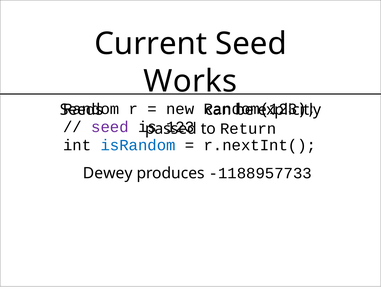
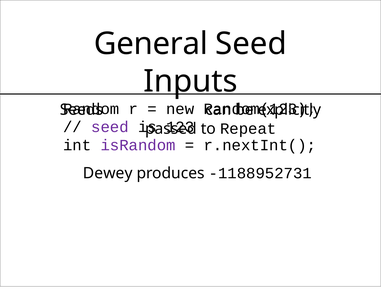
Current: Current -> General (151, 44)
Works: Works -> Inputs (191, 81)
Return: Return -> Repeat (248, 128)
isRandom colour: blue -> purple (138, 145)
-1188957733: -1188957733 -> -1188952731 (260, 173)
